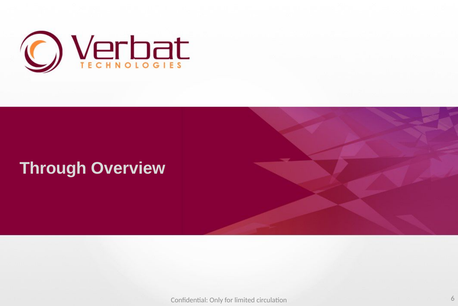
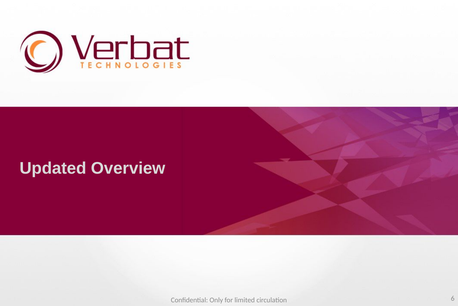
Through: Through -> Updated (53, 168)
